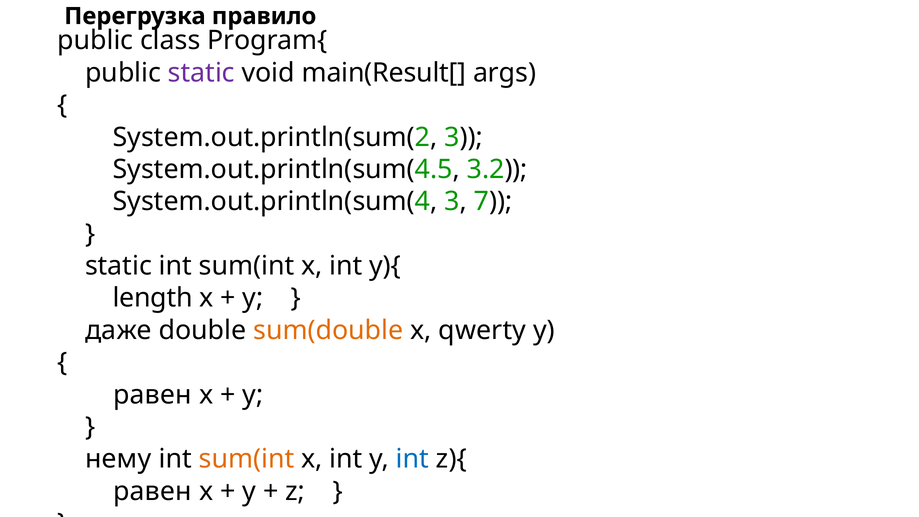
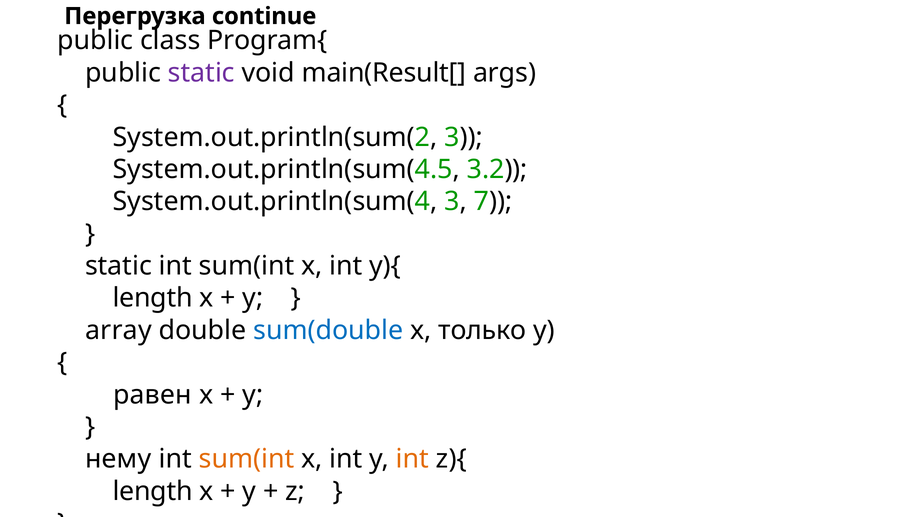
правило: правило -> continue (264, 16)
даже: даже -> array (118, 330)
sum(double colour: orange -> blue (328, 330)
qwerty: qwerty -> только (482, 330)
int colour: blue -> orange (413, 459)
равен: равен -> length (153, 491)
